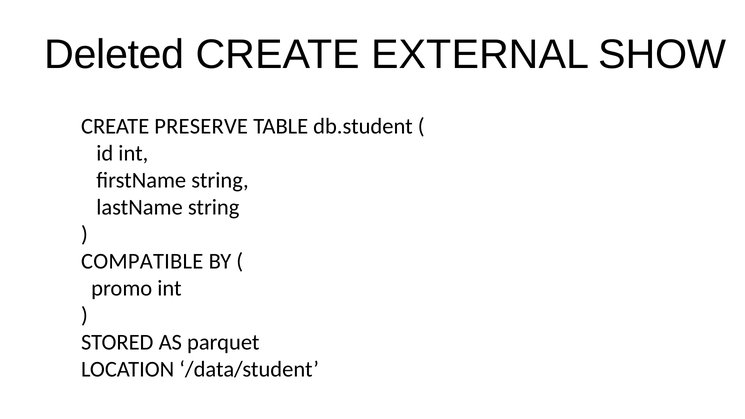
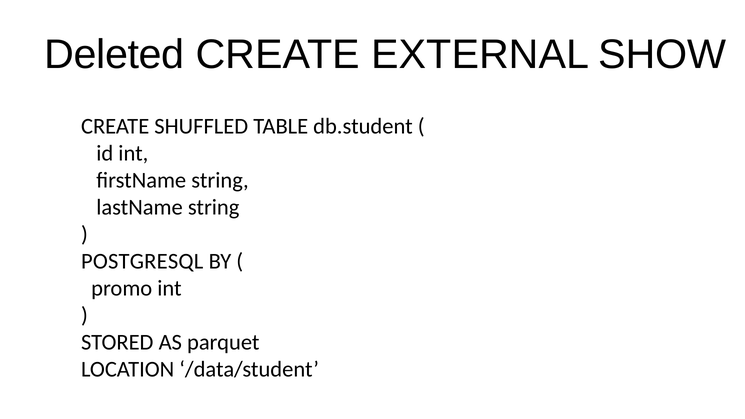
PRESERVE: PRESERVE -> SHUFFLED (201, 126)
COMPATIBLE: COMPATIBLE -> POSTGRESQL (142, 261)
